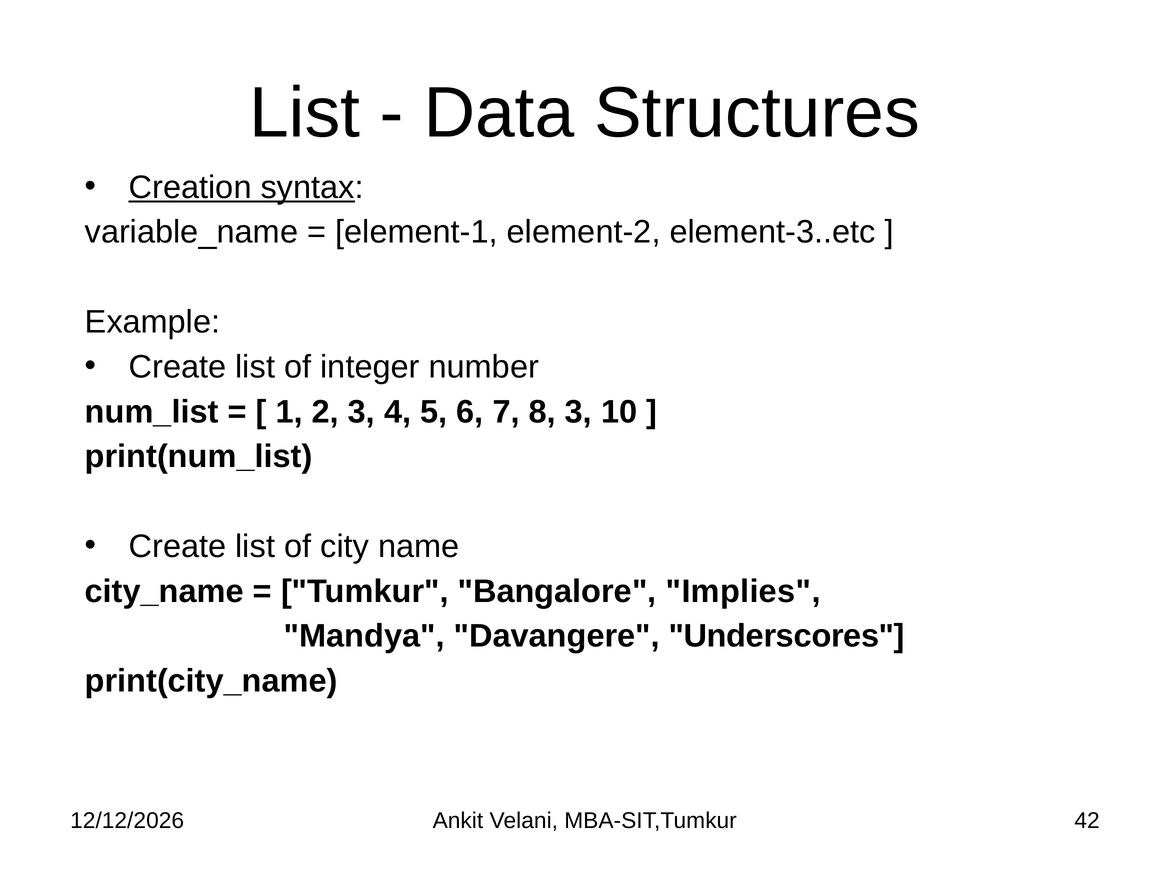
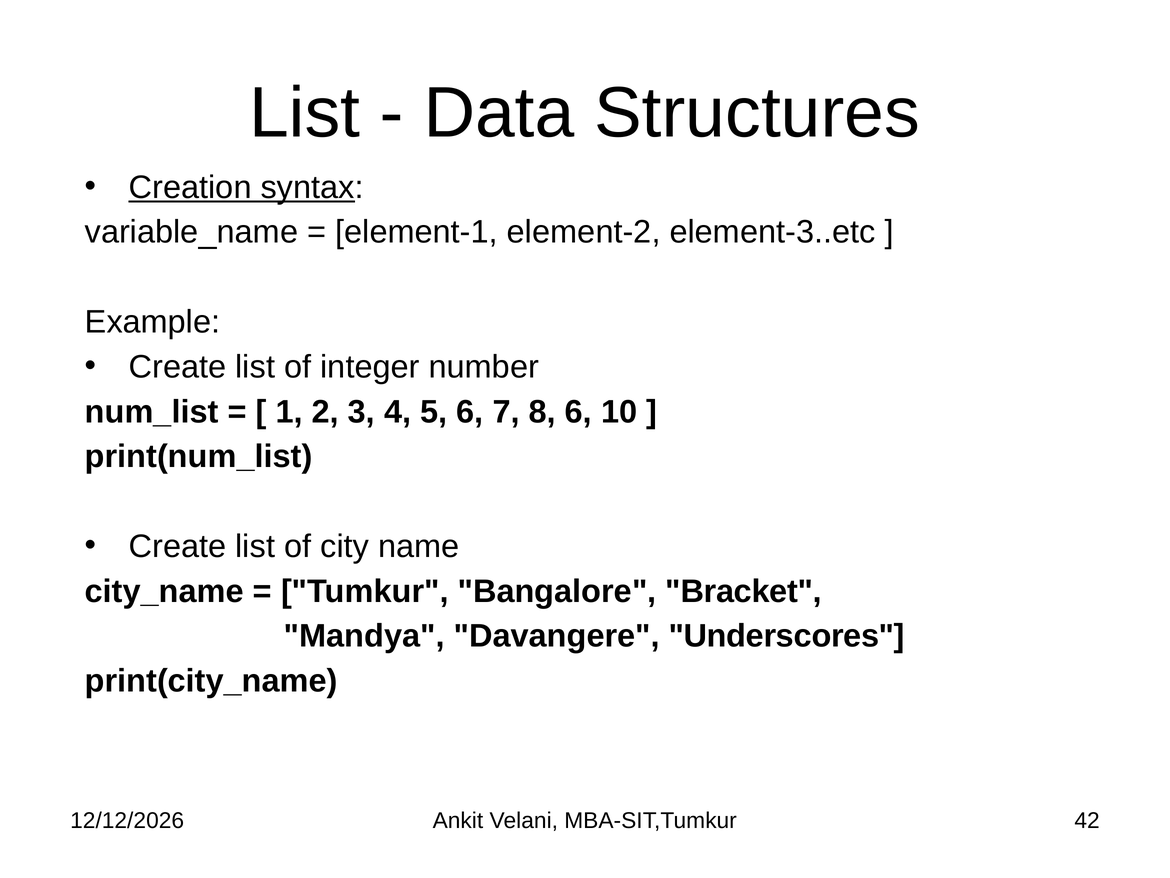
8 3: 3 -> 6 (578, 412)
Implies: Implies -> Bracket (744, 591)
